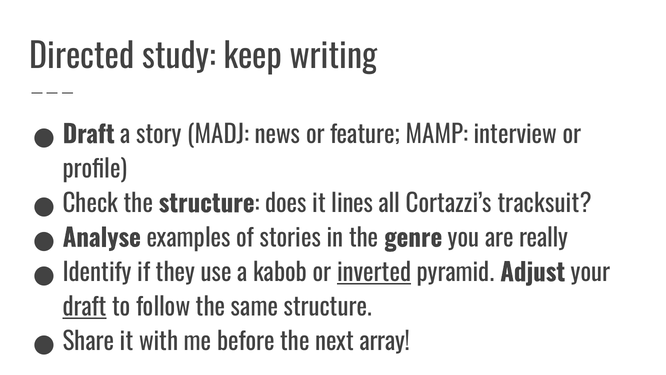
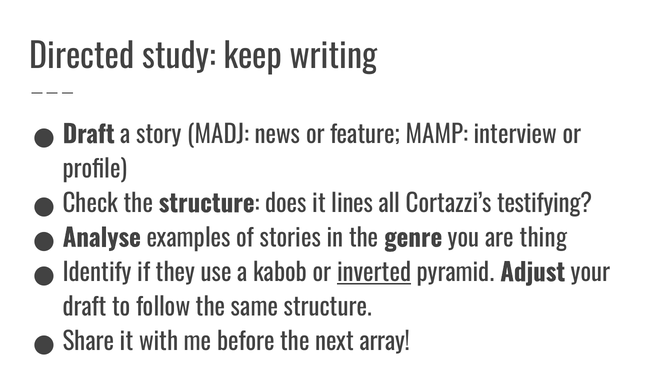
tracksuit: tracksuit -> testifying (545, 204)
really: really -> thing (543, 238)
draft underline: present -> none (85, 307)
